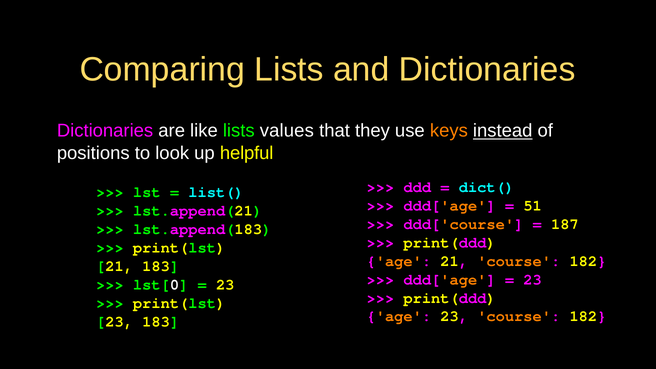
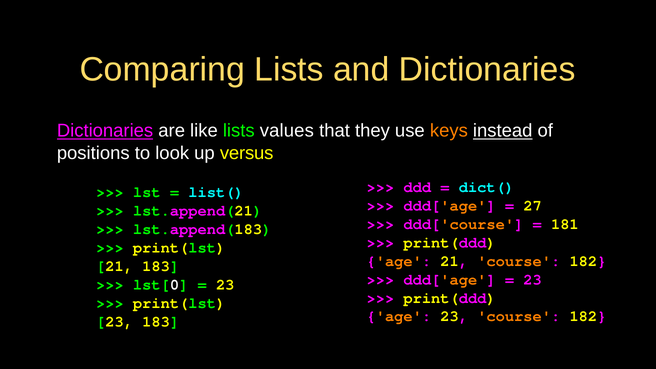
Dictionaries underline: none -> present (105, 131)
helpful: helpful -> versus (247, 153)
51: 51 -> 27 (533, 206)
187: 187 -> 181 (565, 224)
